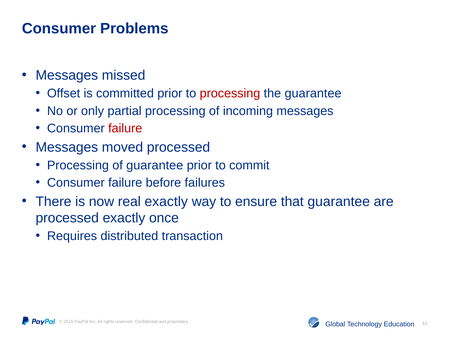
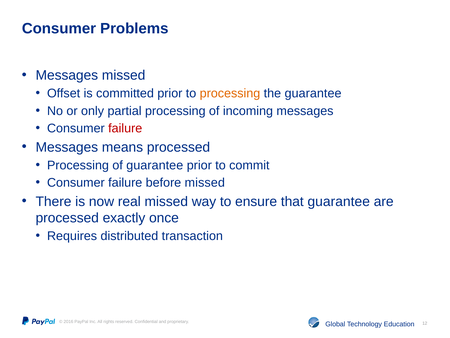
processing colour: red -> orange (230, 93)
moved: moved -> means (122, 147)
before failures: failures -> missed (205, 183)
real exactly: exactly -> missed (166, 201)
